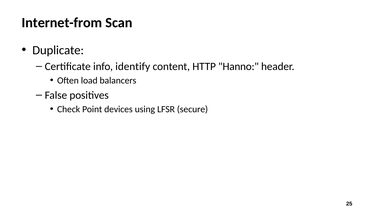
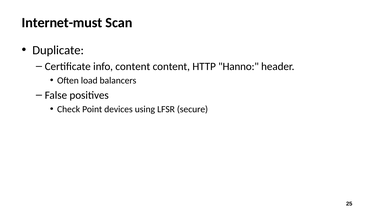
Internet-from: Internet-from -> Internet-must (62, 23)
info identify: identify -> content (133, 66)
